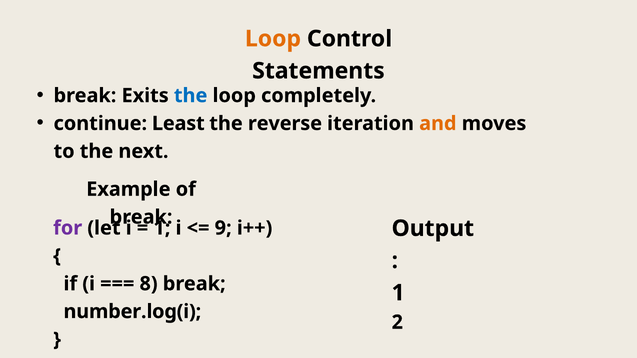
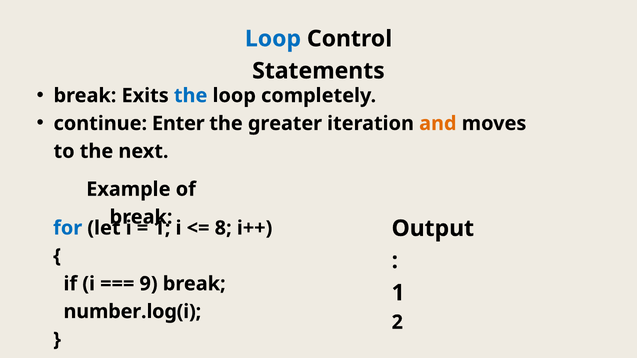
Loop colour: orange -> blue (273, 39)
Least: Least -> Enter (178, 124)
reverse: reverse -> greater (285, 124)
for colour: purple -> blue (68, 228)
9: 9 -> 8 (223, 228)
8: 8 -> 9 (149, 284)
